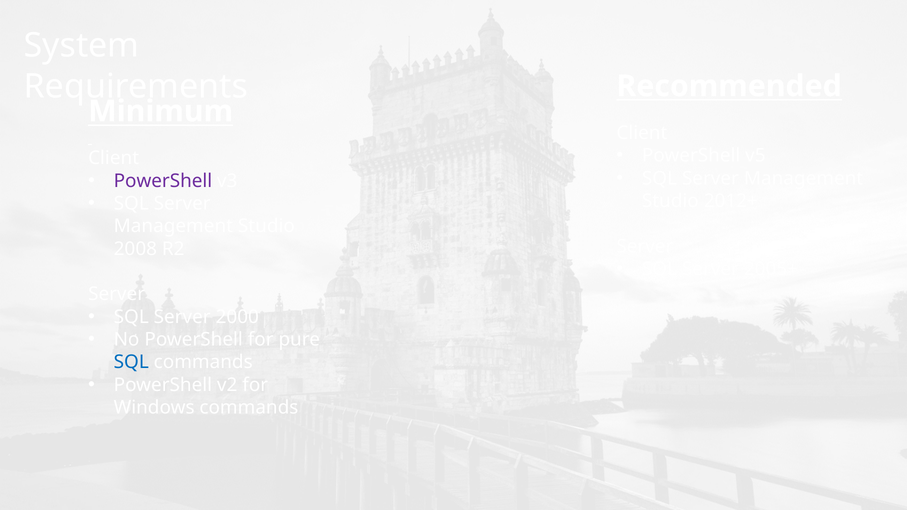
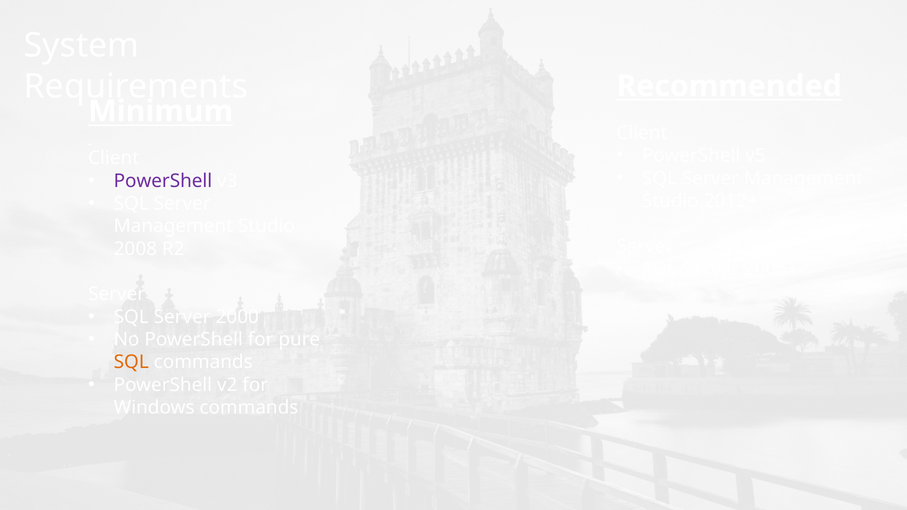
SQL colour: blue -> orange (131, 362)
